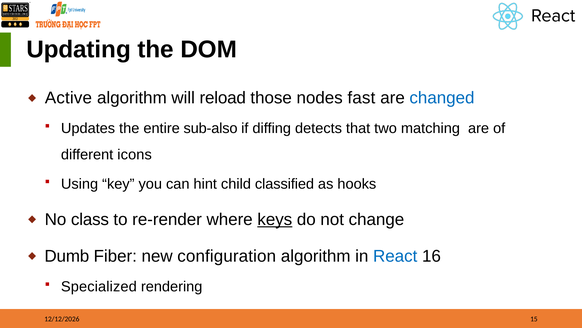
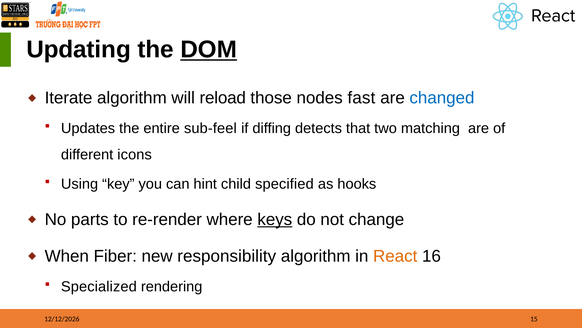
DOM underline: none -> present (209, 49)
Active: Active -> Iterate (69, 98)
sub-also: sub-also -> sub-feel (210, 128)
classified: classified -> specified (284, 184)
class: class -> parts (90, 219)
Dumb: Dumb -> When (67, 256)
configuration: configuration -> responsibility (227, 256)
React colour: blue -> orange (395, 256)
